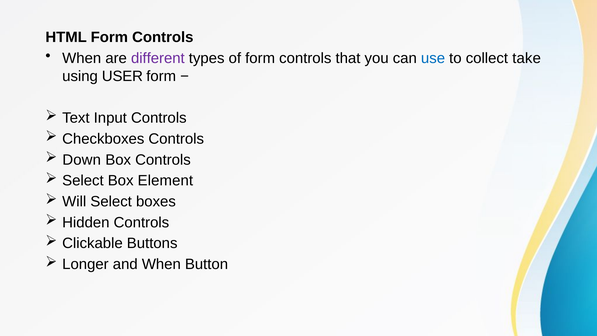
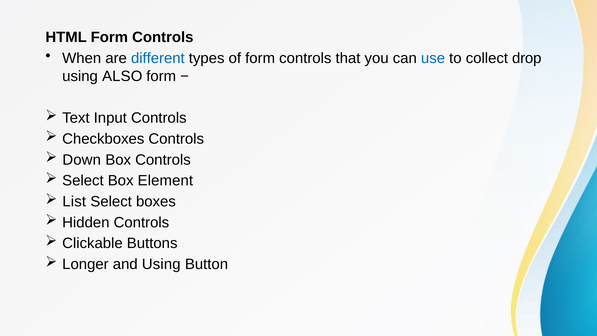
different colour: purple -> blue (158, 58)
take: take -> drop (527, 58)
USER: USER -> ALSO (122, 76)
Will: Will -> List (74, 201)
and When: When -> Using (161, 264)
